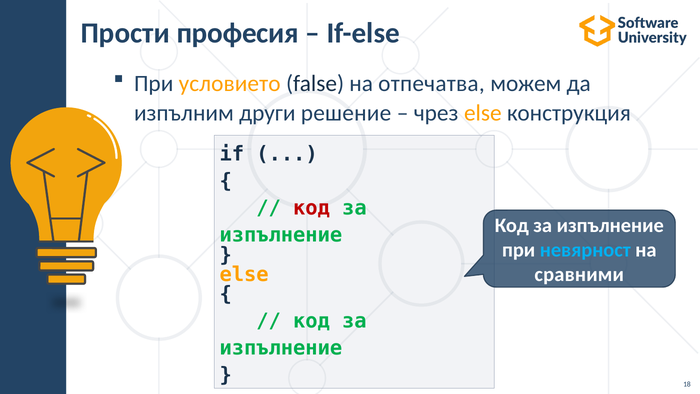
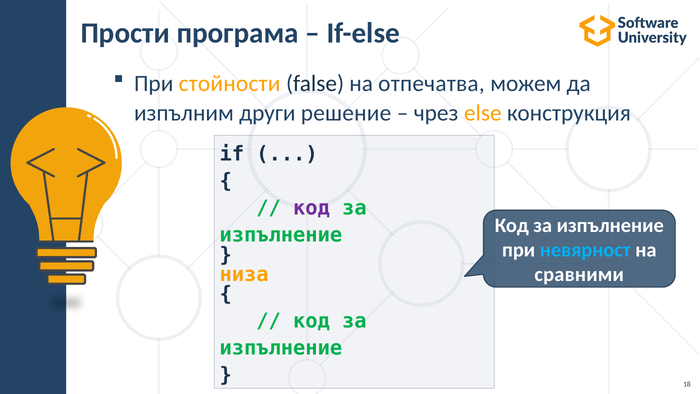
професия: професия -> програма (238, 33)
условието: условието -> стойности (230, 83)
код colour: red -> purple (311, 208)
еlse: еlse -> низа (244, 274)
